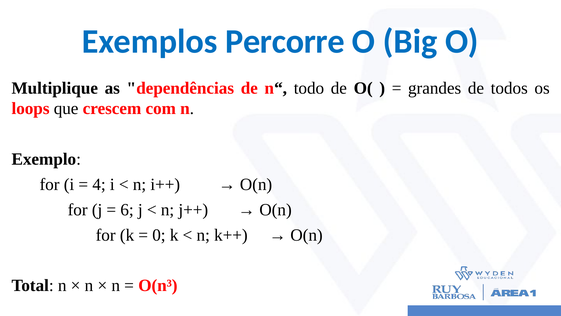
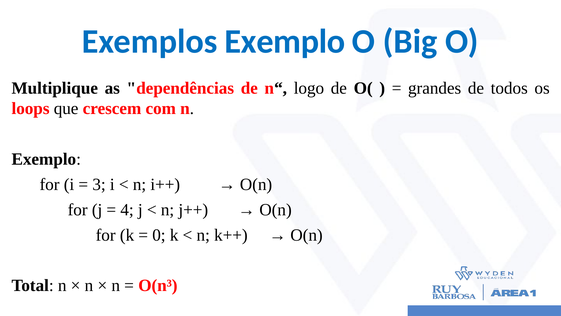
Exemplos Percorre: Percorre -> Exemplo (285, 41)
todo: todo -> logo (309, 88)
4: 4 -> 3 (99, 184)
6: 6 -> 4 (127, 209)
